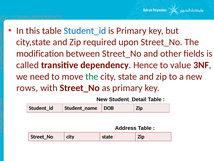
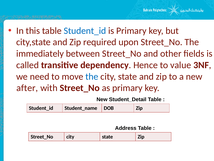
modification: modification -> immediately (40, 53)
the colour: green -> blue (92, 76)
rows: rows -> after (27, 88)
